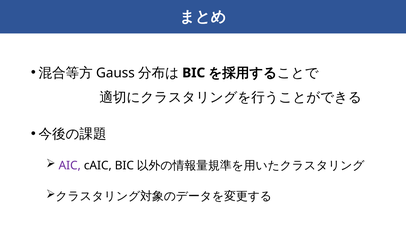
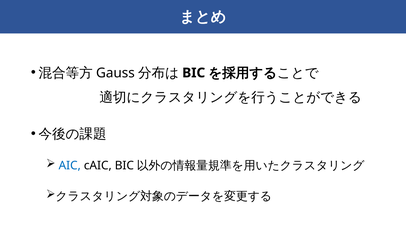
AIC colour: purple -> blue (70, 165)
